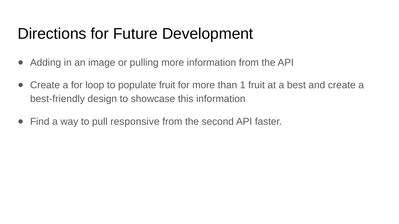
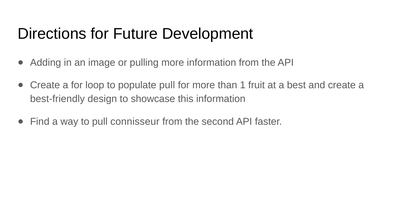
populate fruit: fruit -> pull (167, 85)
responsive: responsive -> connisseur (135, 122)
